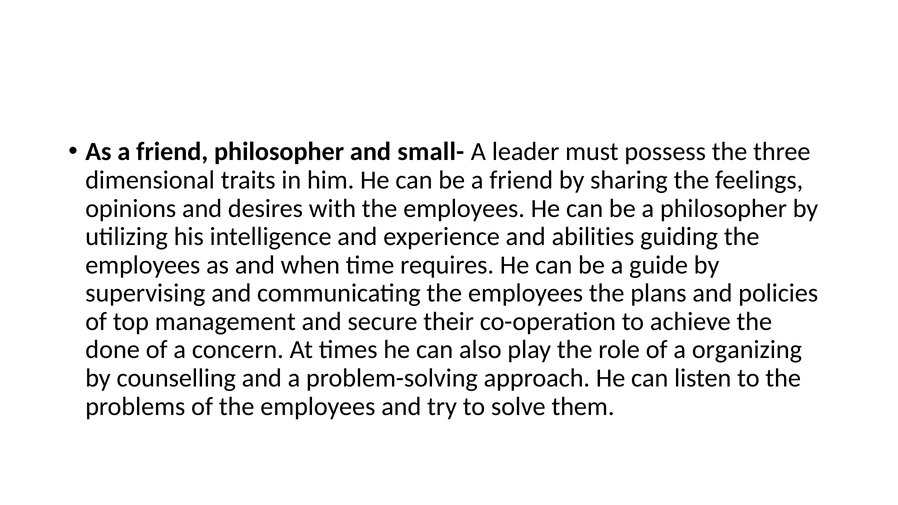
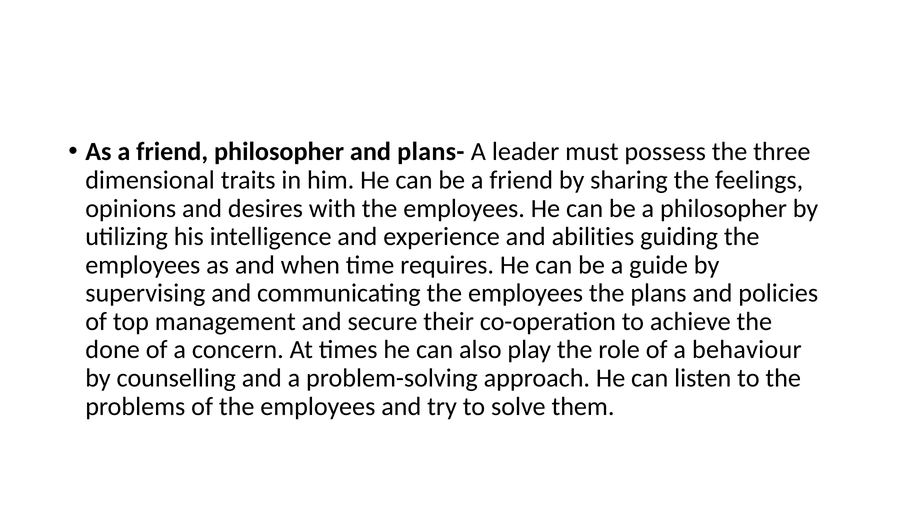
small-: small- -> plans- (431, 152)
organizing: organizing -> behaviour (747, 350)
